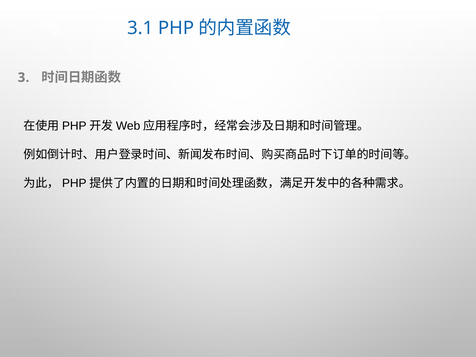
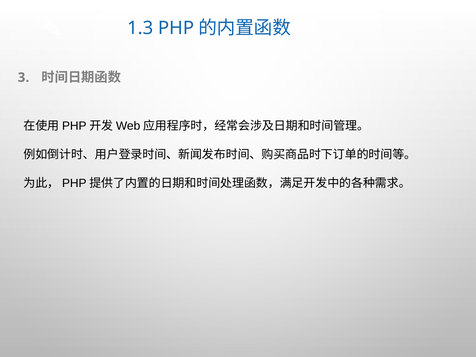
3.1: 3.1 -> 1.3 (140, 28)
